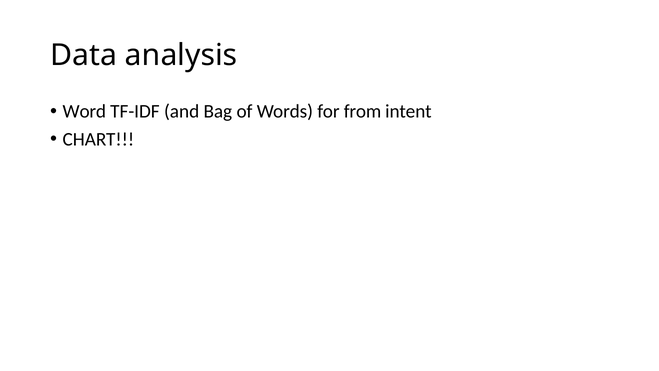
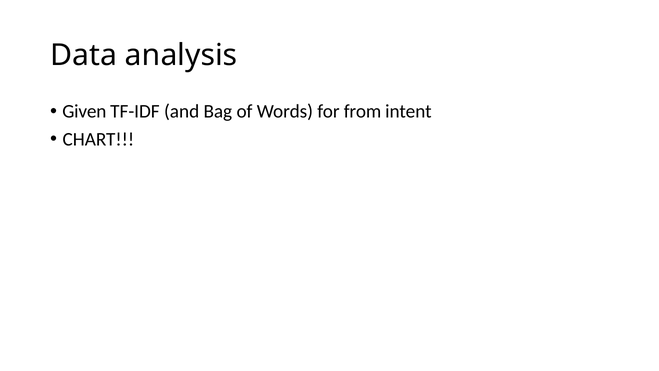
Word: Word -> Given (84, 111)
